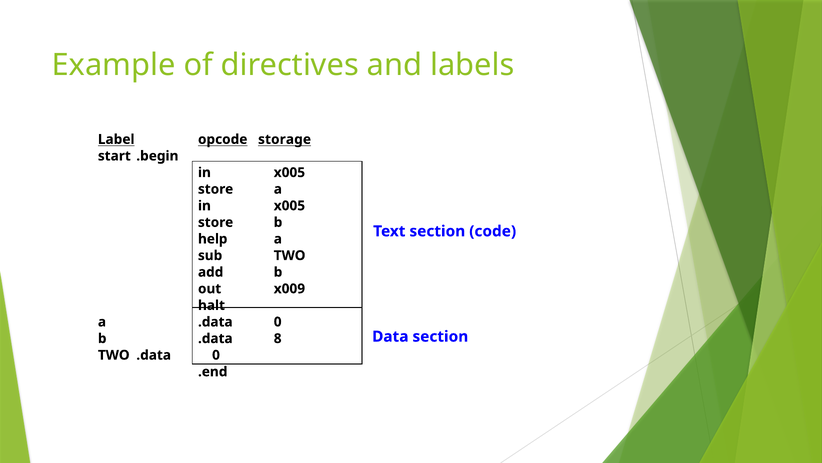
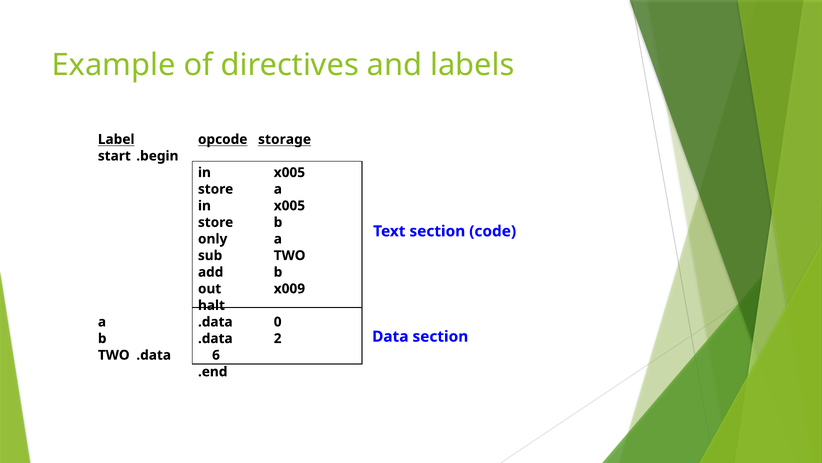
help: help -> only (213, 239)
8: 8 -> 2 (278, 338)
TWO .data 0: 0 -> 6 (216, 355)
